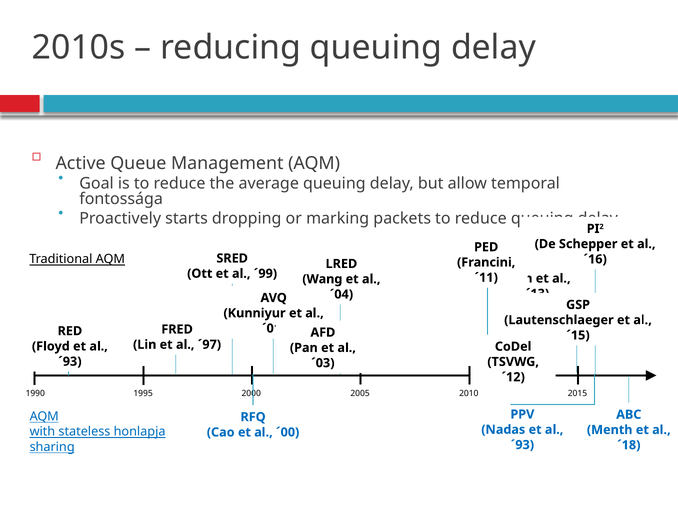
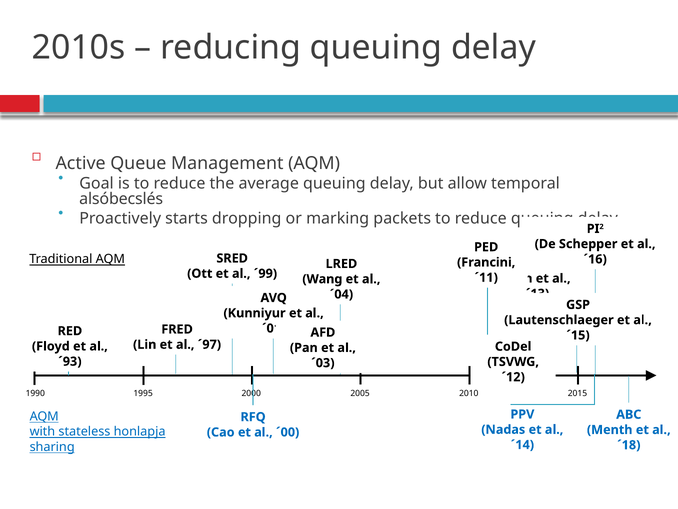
fontossága: fontossága -> alsóbecslés (121, 199)
´93: ´93 -> ´14 (522, 444)
